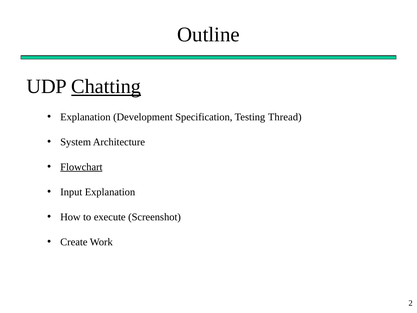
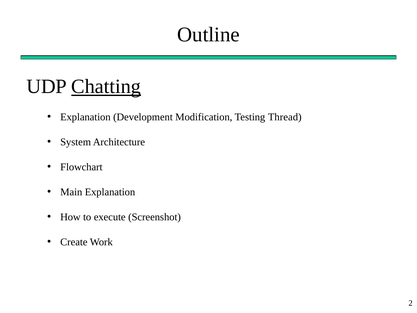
Specification: Specification -> Modification (204, 117)
Flowchart underline: present -> none (81, 167)
Input: Input -> Main (71, 192)
